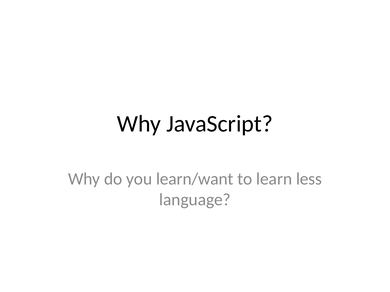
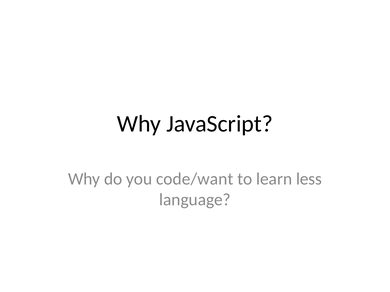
learn/want: learn/want -> code/want (195, 179)
